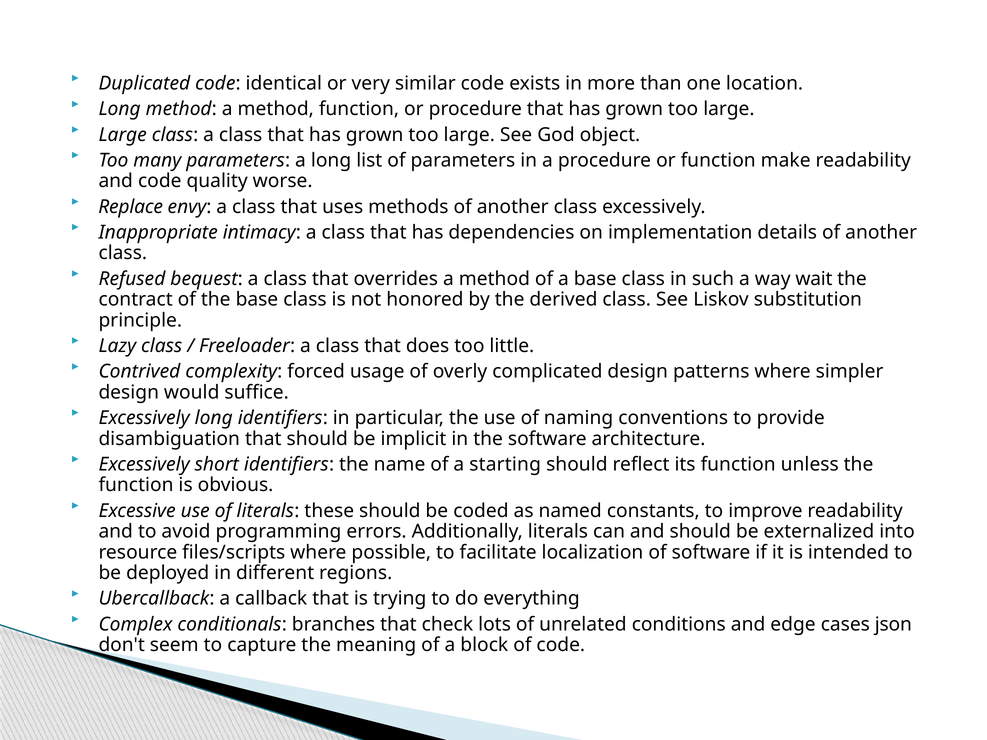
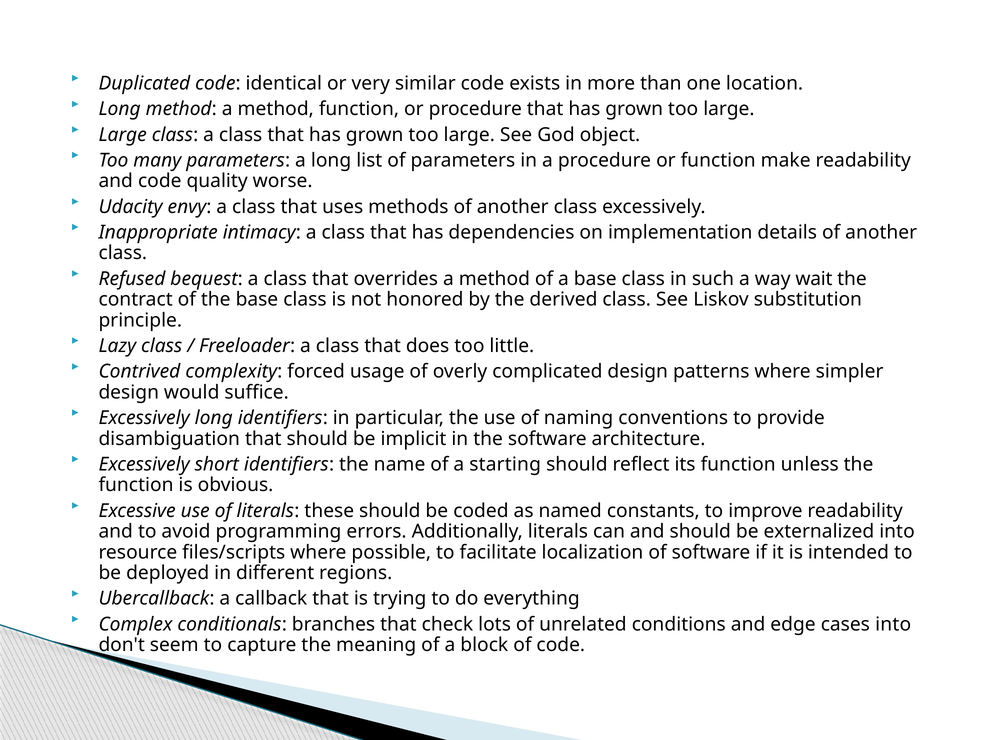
Replace: Replace -> Udacity (131, 207)
cases json: json -> into (893, 624)
